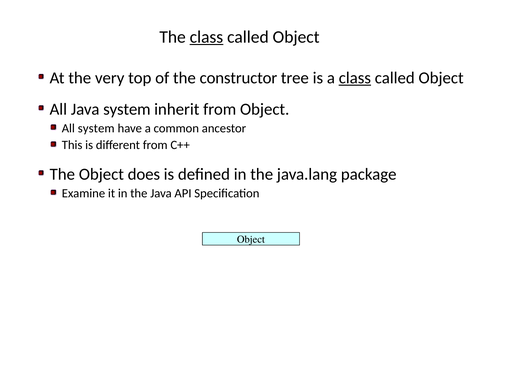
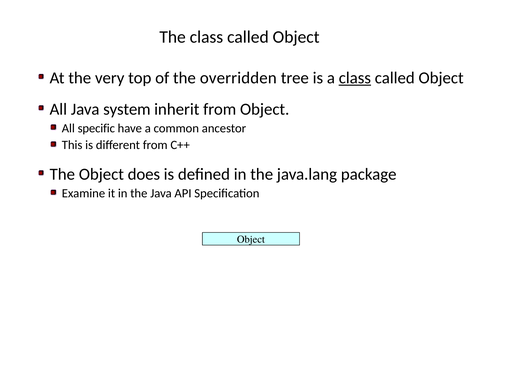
class underline: present -> none (206, 37)
constructor: constructor -> overridden (238, 78)
All system: system -> specific (96, 128)
